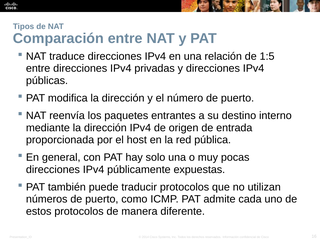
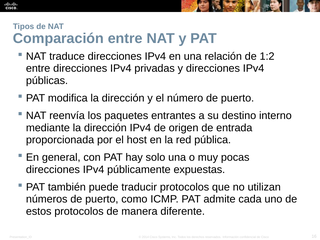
1:5: 1:5 -> 1:2 (267, 56)
